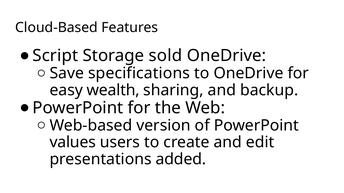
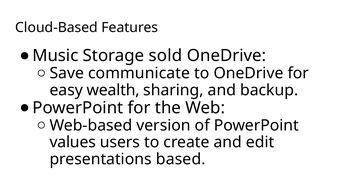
Script: Script -> Music (55, 56)
specifications: specifications -> communicate (139, 73)
added: added -> based (181, 160)
